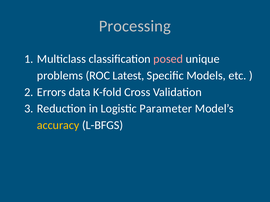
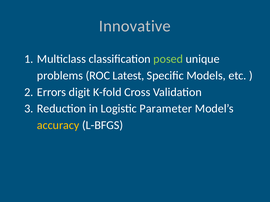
Processing: Processing -> Innovative (135, 26)
posed colour: pink -> light green (168, 59)
data: data -> digit (80, 92)
